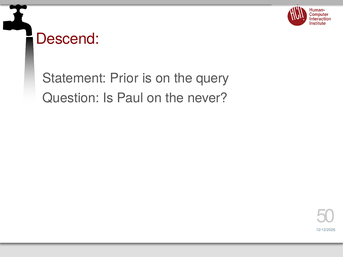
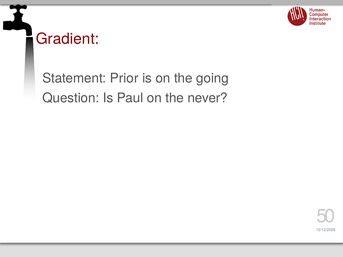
Descend: Descend -> Gradient (67, 39)
query: query -> going (213, 78)
